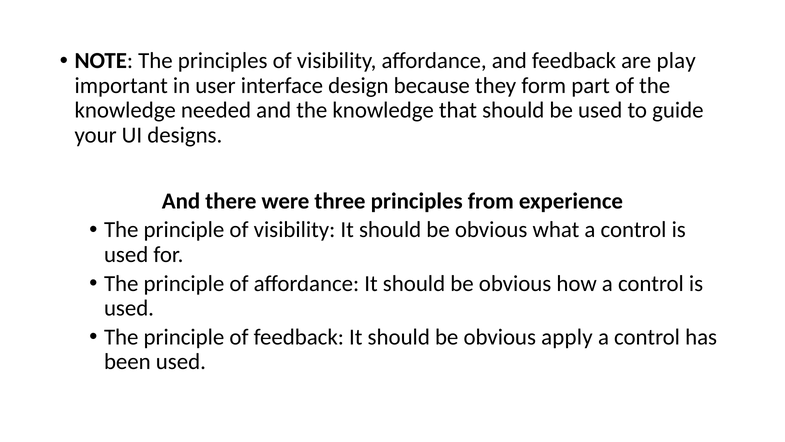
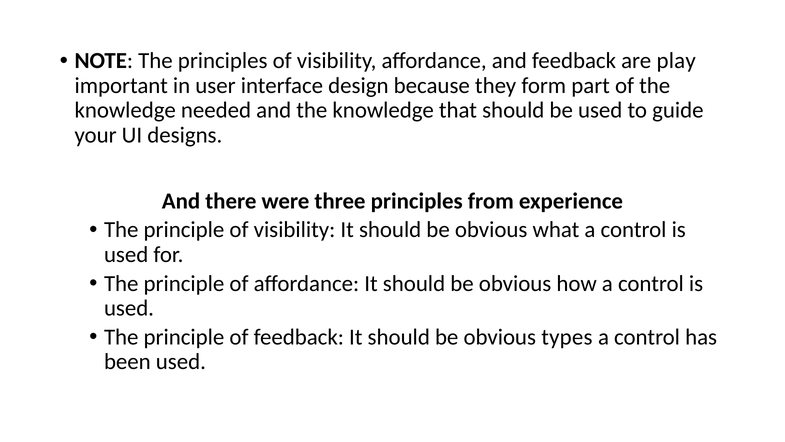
apply: apply -> types (567, 337)
